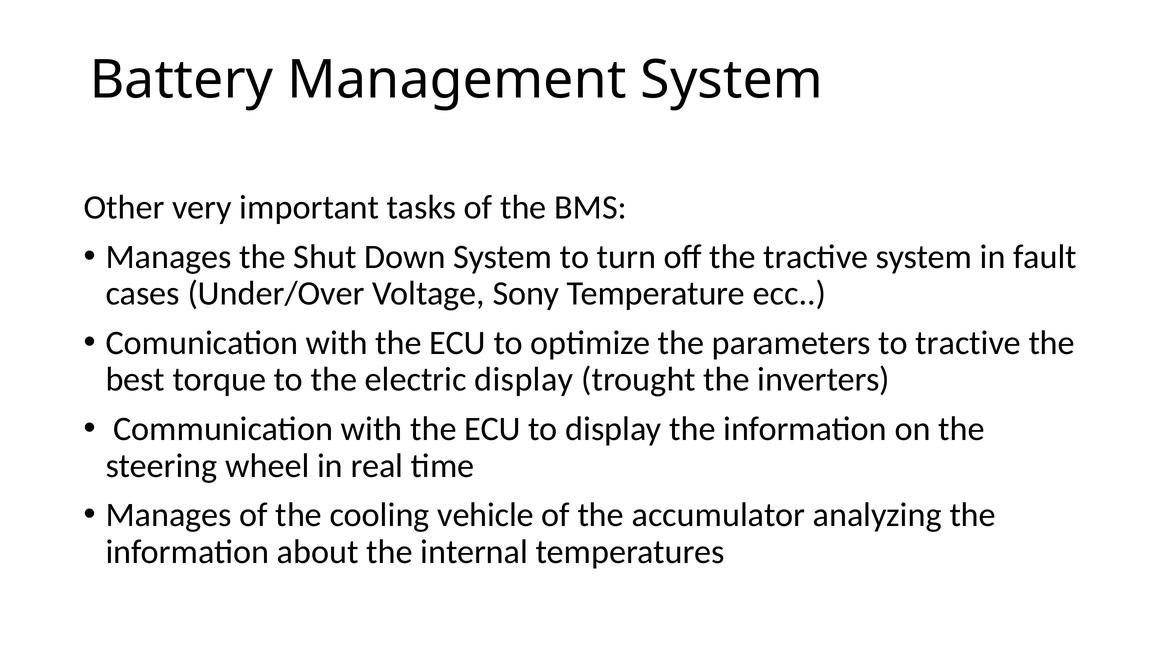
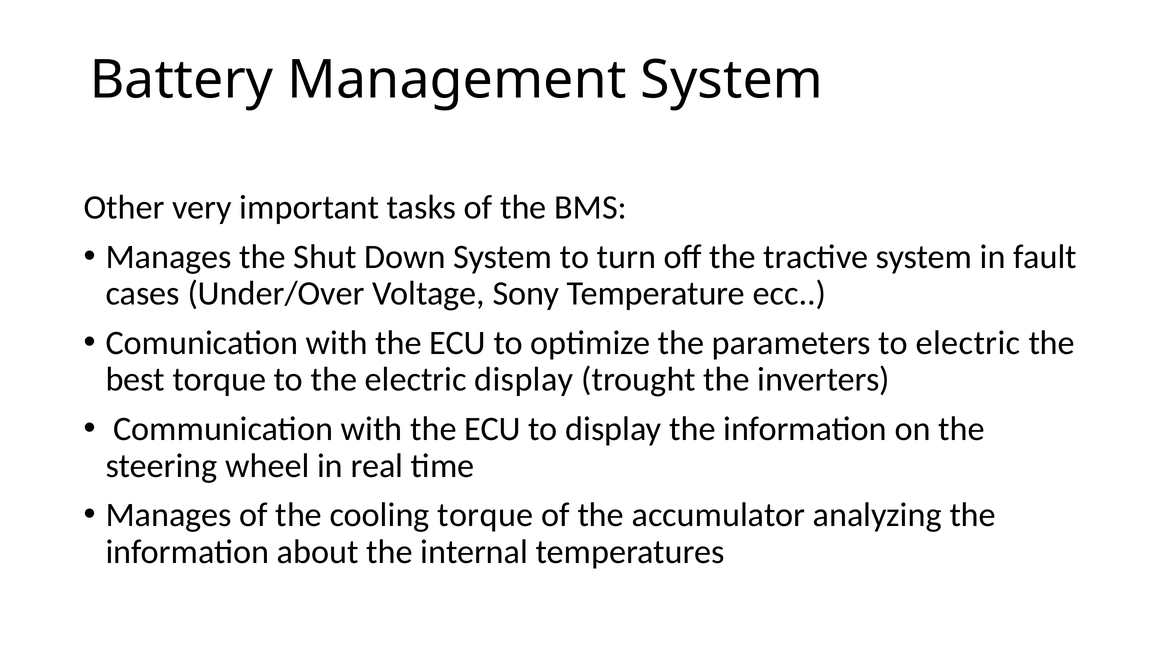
to tractive: tractive -> electric (968, 343)
cooling vehicle: vehicle -> torque (485, 515)
